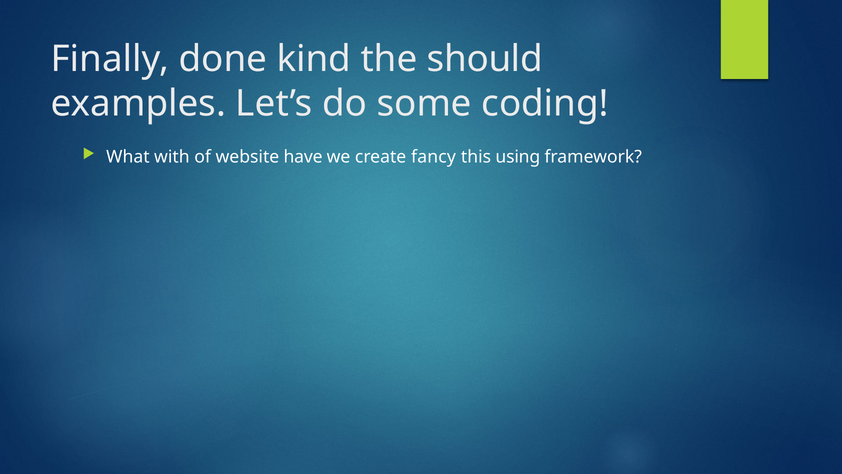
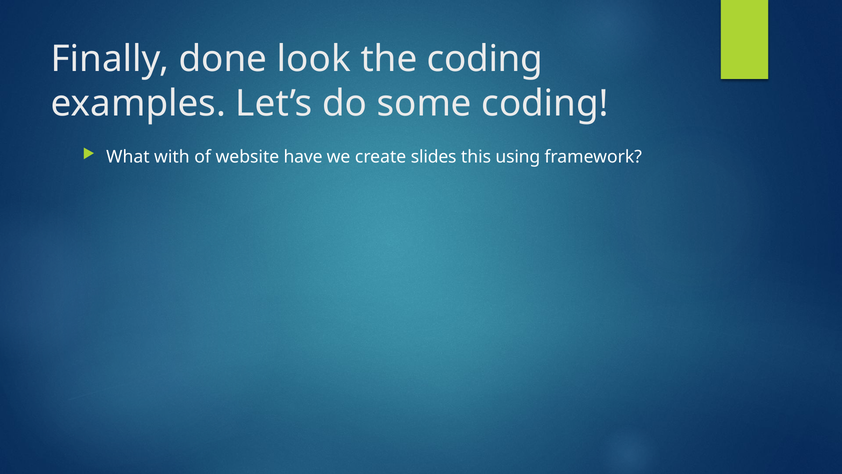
kind: kind -> look (314, 59)
the should: should -> coding (485, 59)
fancy: fancy -> slides (434, 157)
